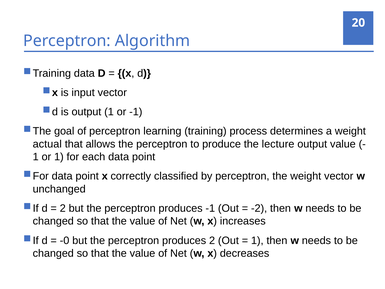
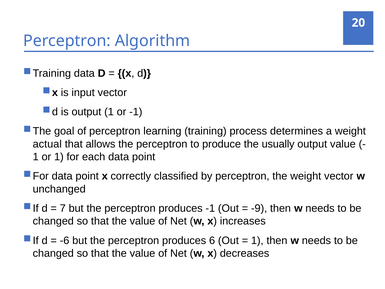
lecture: lecture -> usually (278, 144)
2: 2 -> 7 (63, 208)
-2: -2 -> -9 (259, 208)
-0: -0 -> -6 (65, 240)
produces 2: 2 -> 6 (212, 240)
